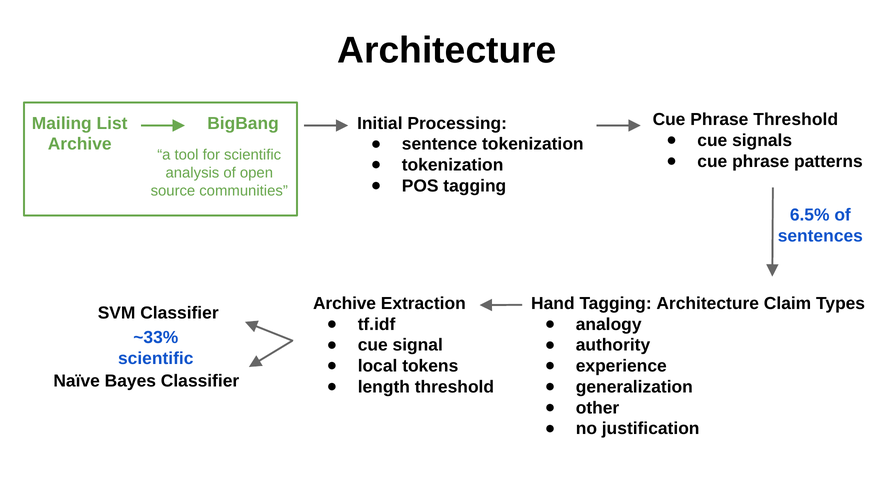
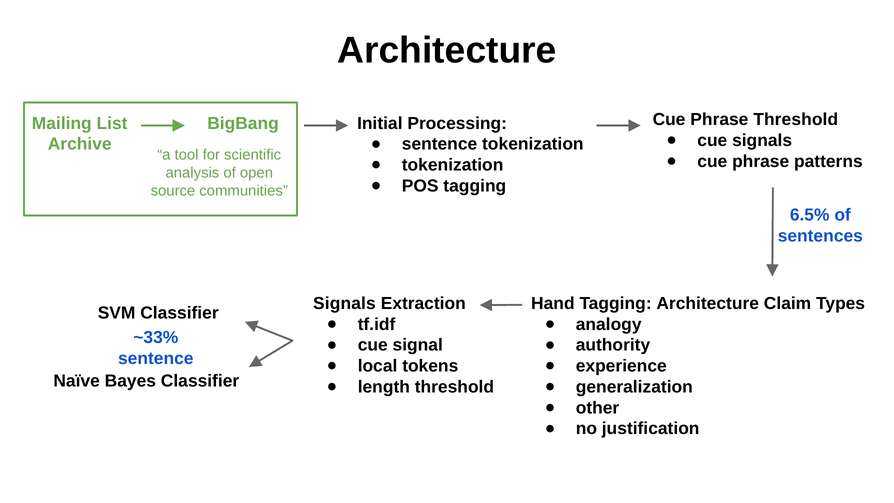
Archive: Archive -> Signals (344, 303)
scientific: scientific -> sentence (156, 358)
